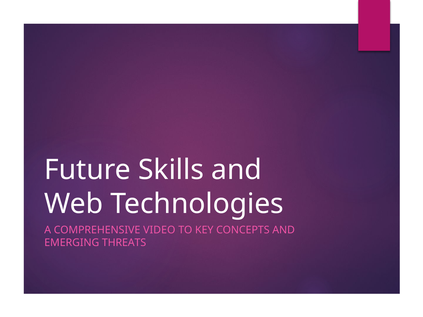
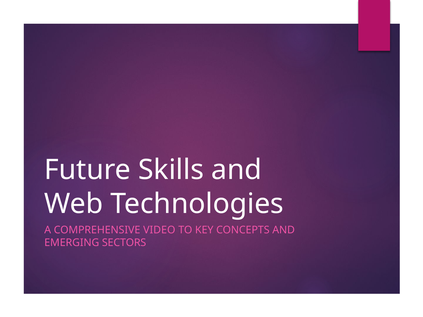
THREATS: THREATS -> SECTORS (124, 243)
